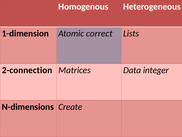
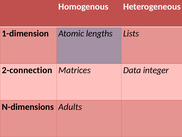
correct: correct -> lengths (99, 33)
Create: Create -> Adults (70, 106)
